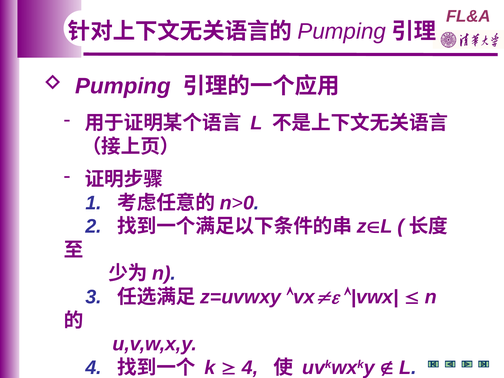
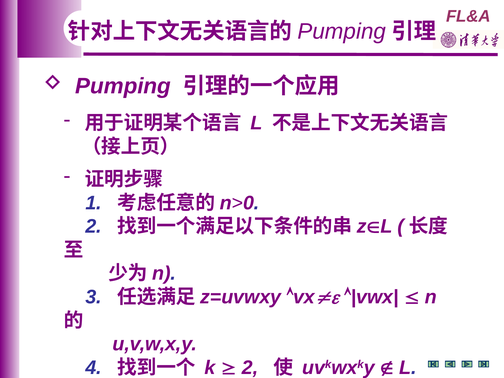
4: 4 -> 2 (250, 368)
